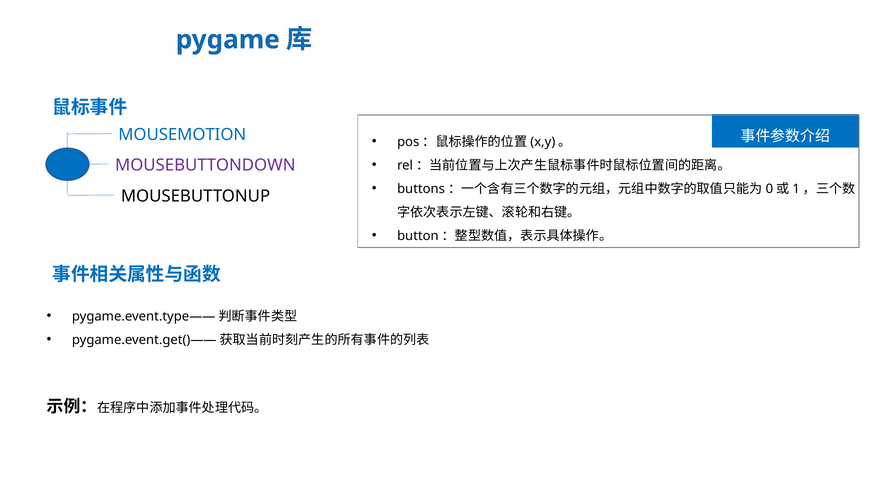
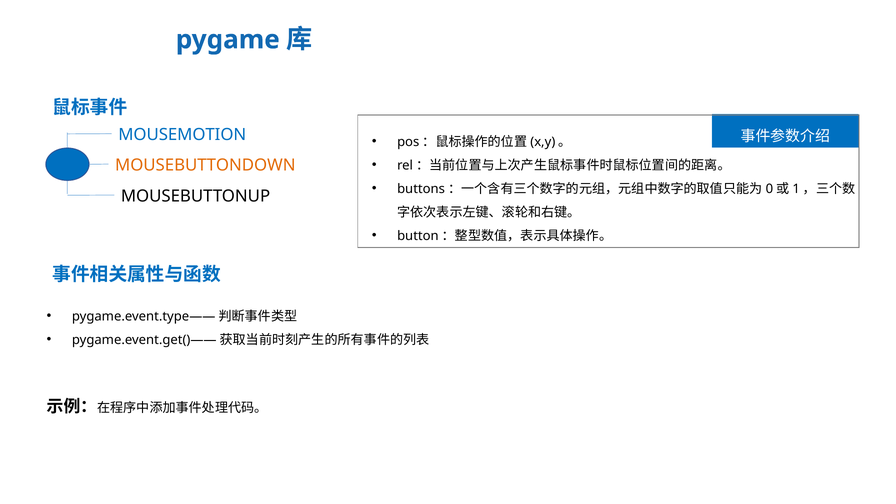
MOUSEBUTTONDOWN colour: purple -> orange (205, 165)
